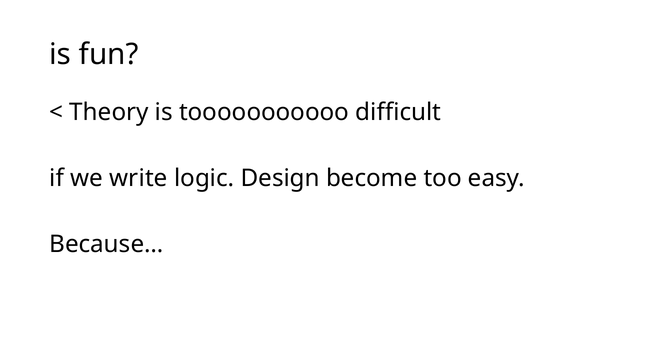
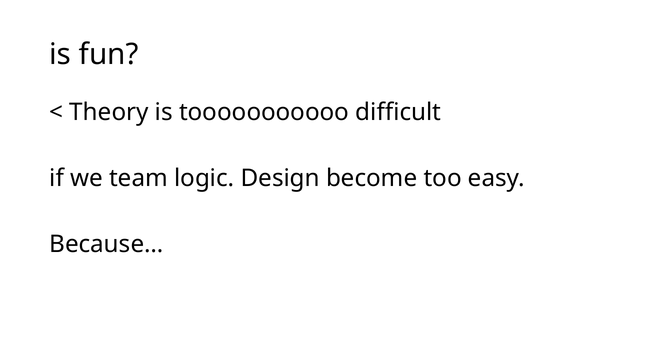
write: write -> team (139, 178)
